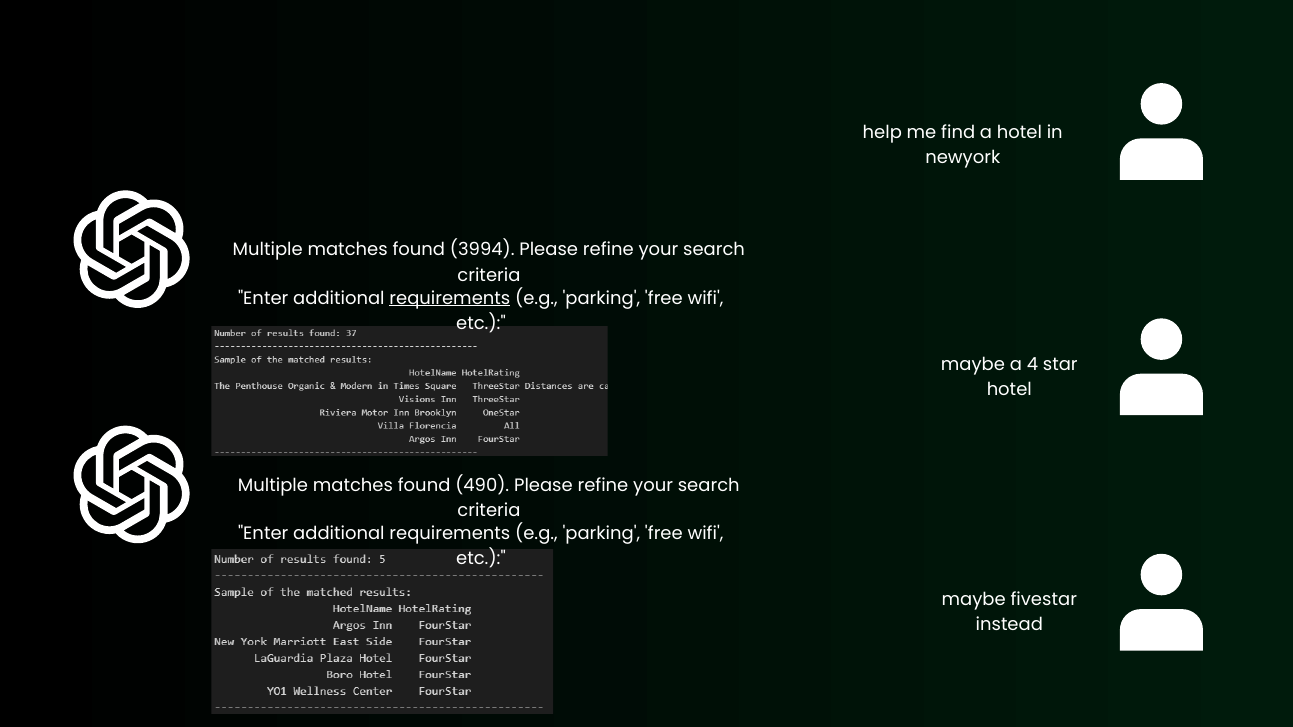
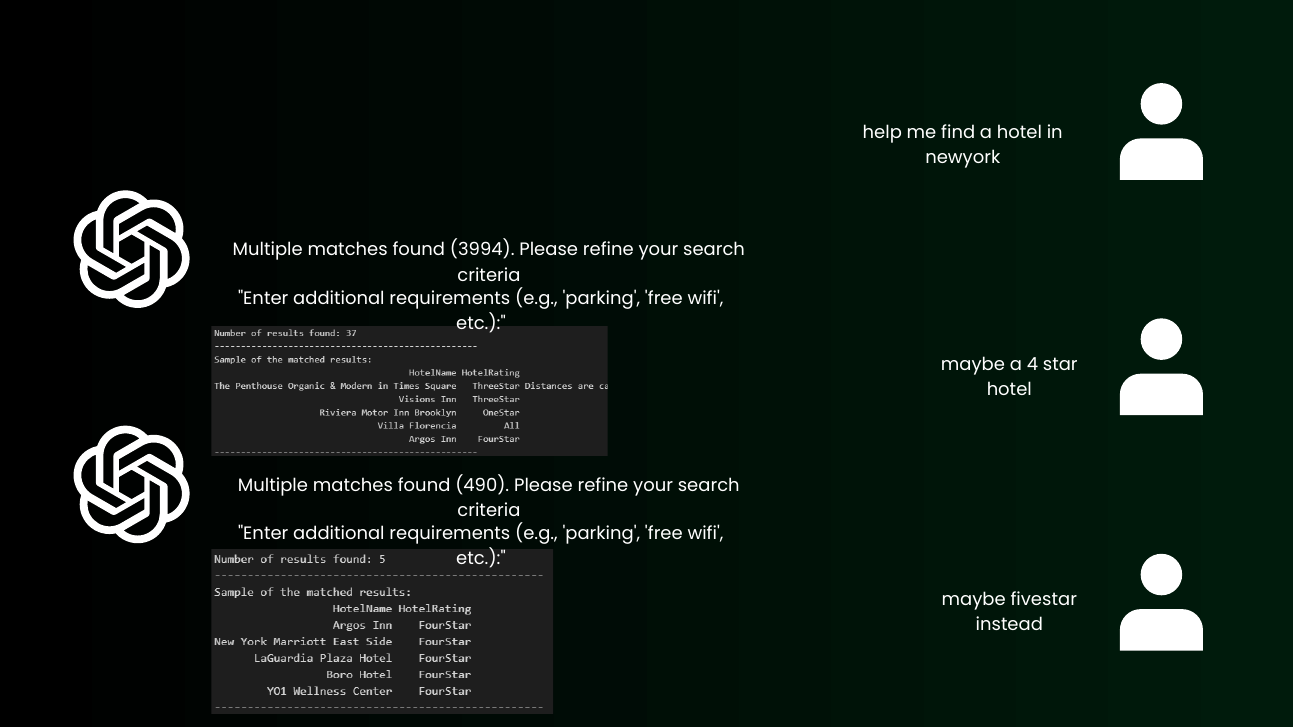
requirements underline: present -> none (450, 298)
